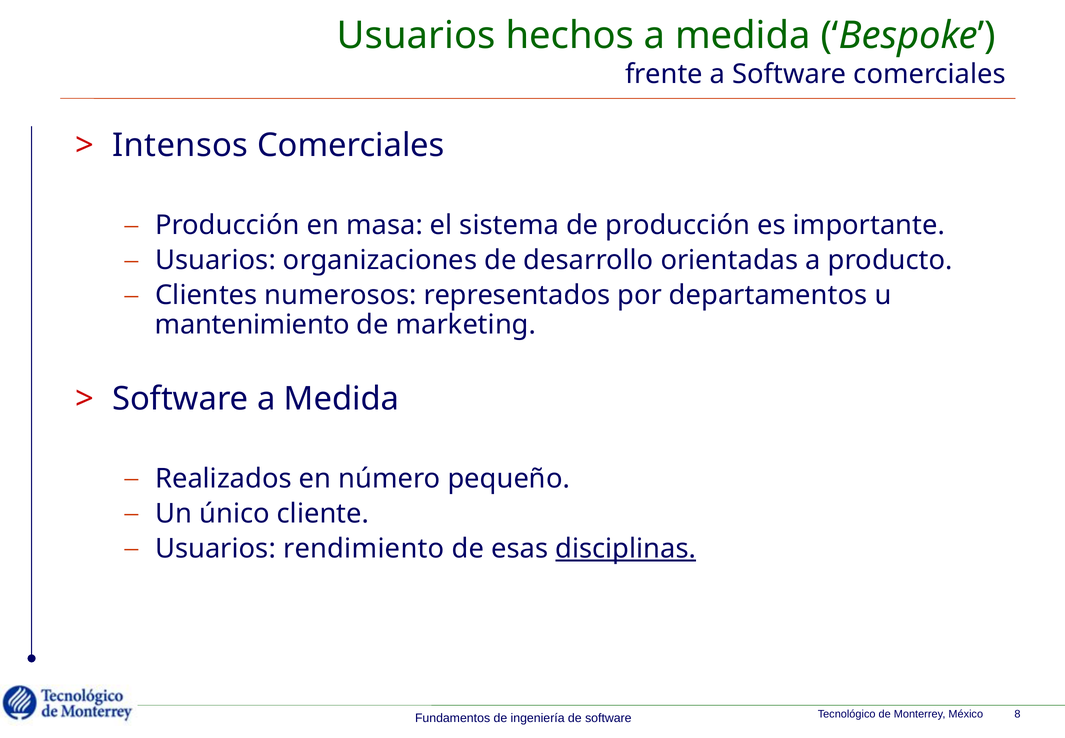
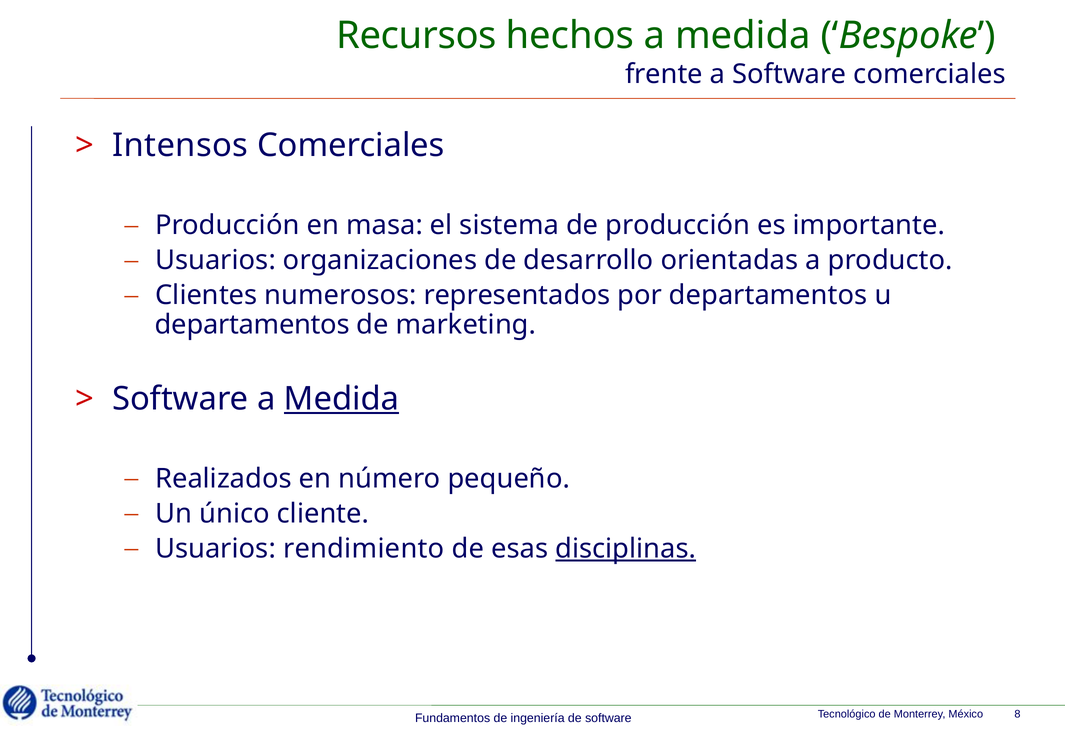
Usuarios: Usuarios -> Recursos (416, 35)
mantenimiento: mantenimiento -> departamentos (252, 325)
Medida underline: none -> present (342, 398)
